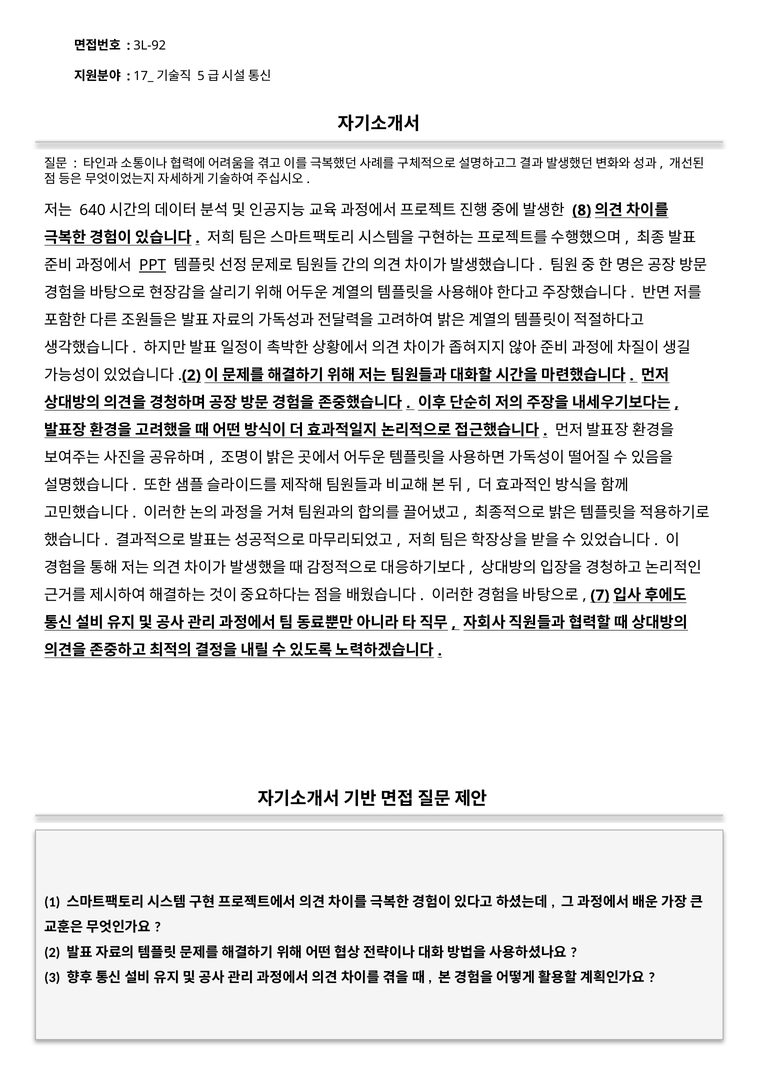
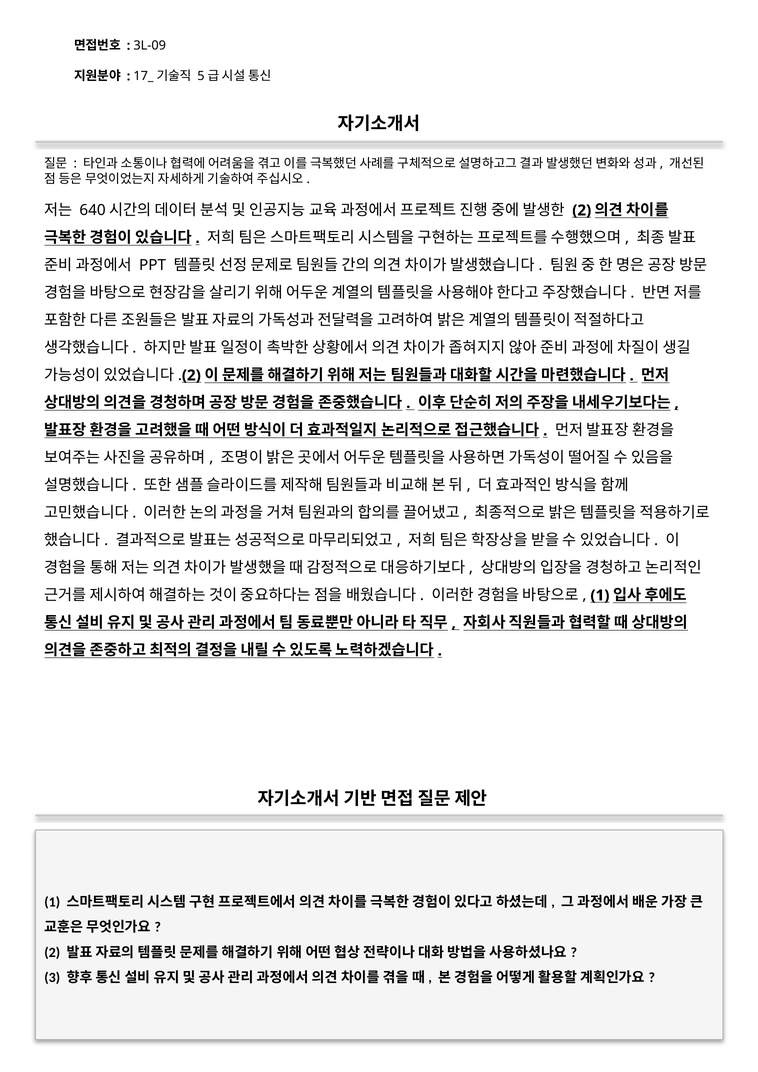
3L-92: 3L-92 -> 3L-09 (150, 46)
8: 8 -> 2 (582, 210)
PPT underline: present -> none (153, 265)
7: 7 -> 1 (600, 595)
